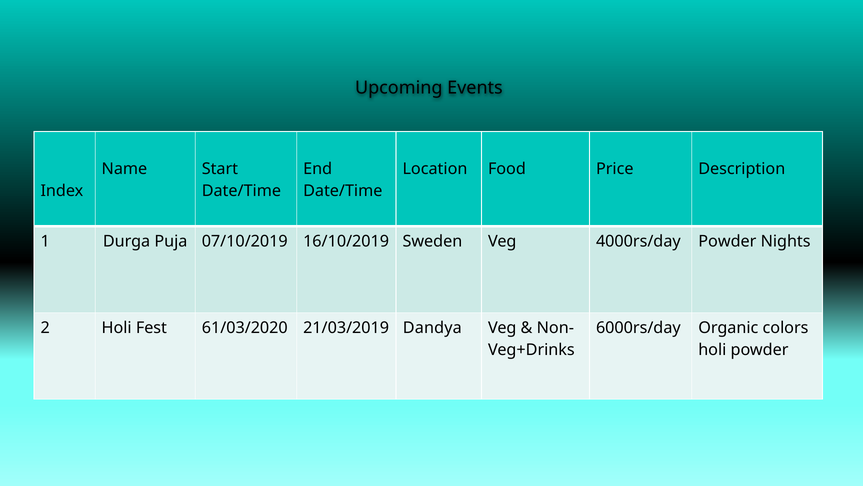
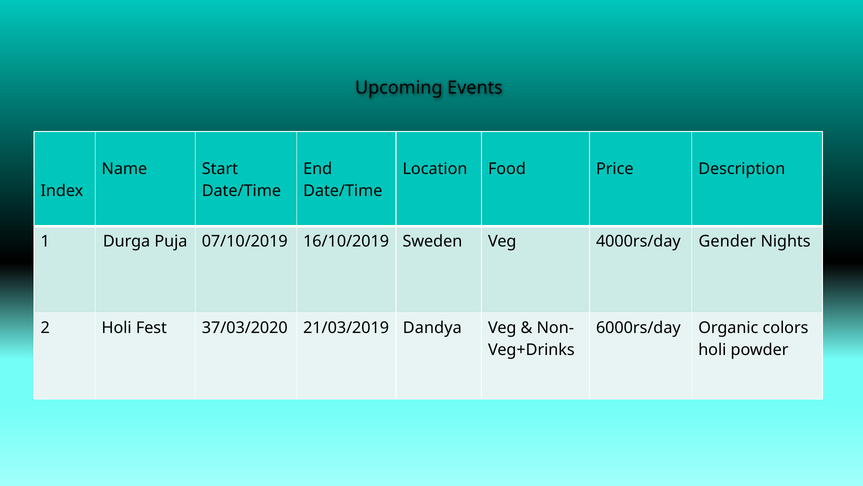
4000rs/day Powder: Powder -> Gender (727, 241)
61/03/2020: 61/03/2020 -> 37/03/2020 (245, 327)
